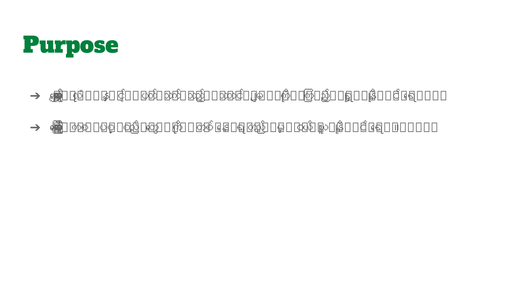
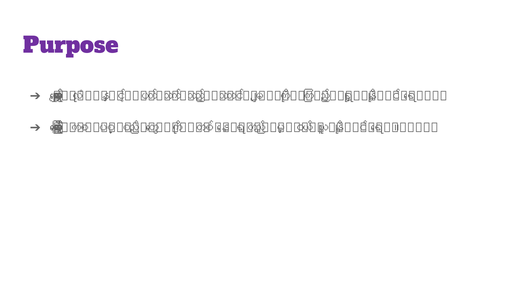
Purpose colour: green -> purple (71, 46)
